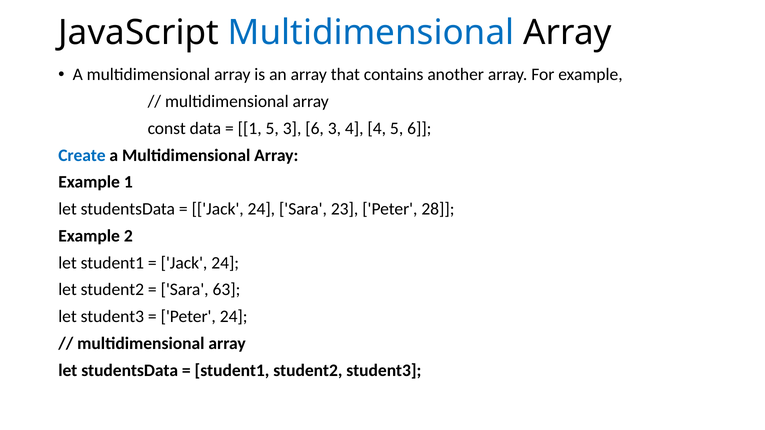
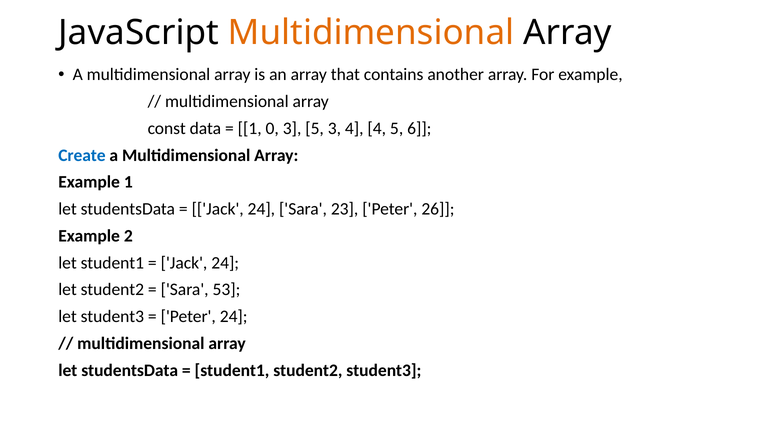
Multidimensional colour: blue -> orange (371, 33)
1 5: 5 -> 0 (272, 128)
3 6: 6 -> 5 (315, 128)
28: 28 -> 26 (438, 209)
63: 63 -> 53 (226, 290)
